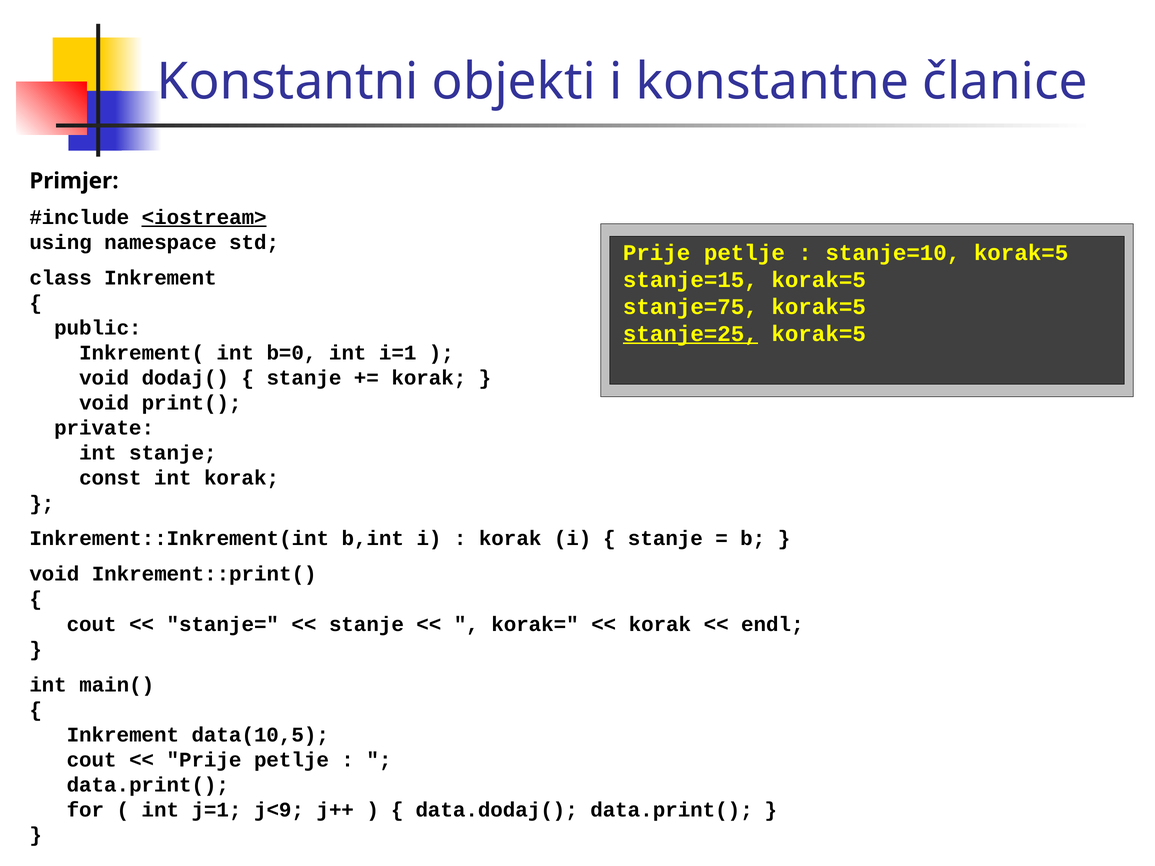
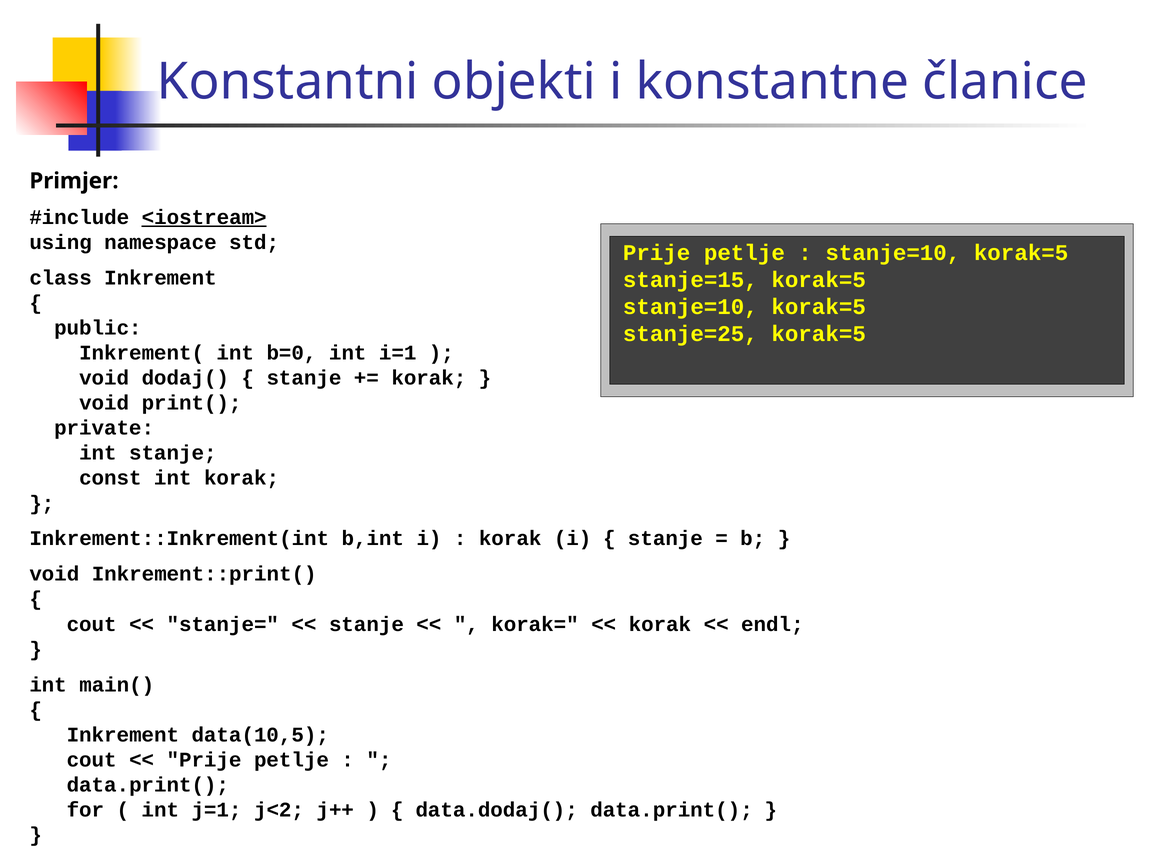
stanje=75: stanje=75 -> stanje=10 (690, 307)
stanje=25 underline: present -> none (690, 334)
j<9: j<9 -> j<2 (279, 810)
